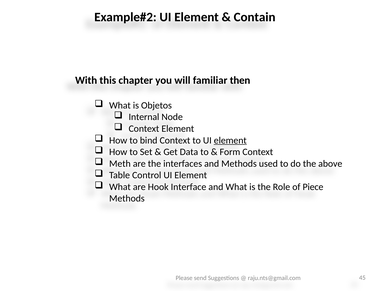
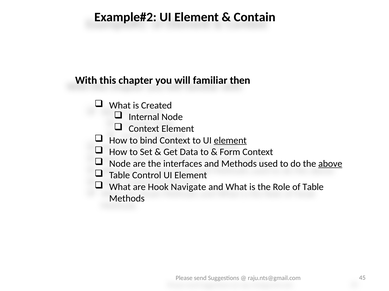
Objetos: Objetos -> Created (156, 106)
Meth: Meth -> Node (120, 164)
above underline: none -> present (330, 164)
Interface: Interface -> Navigate (188, 187)
of Piece: Piece -> Table (313, 187)
